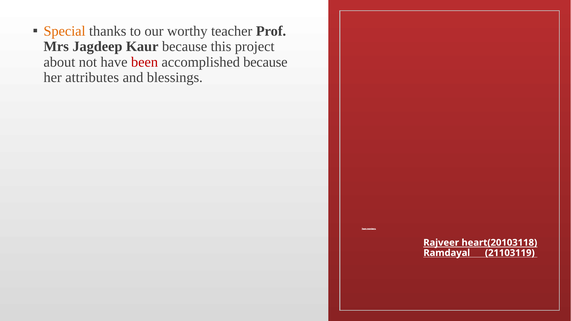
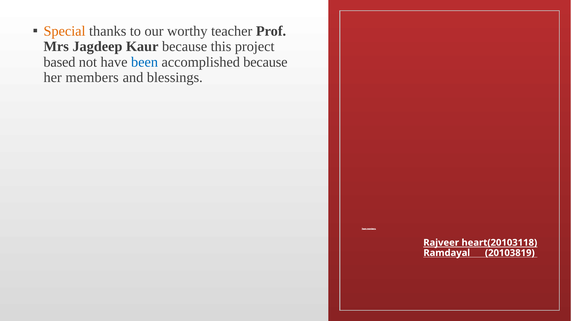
about: about -> based (59, 62)
been colour: red -> blue (145, 62)
her attributes: attributes -> members (92, 77)
21103119: 21103119 -> 20103819 (510, 253)
